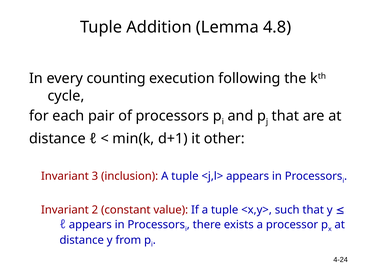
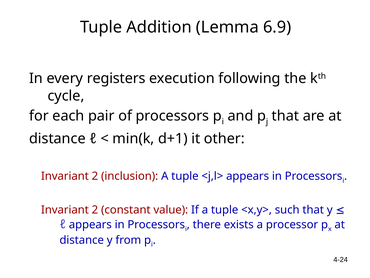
4.8: 4.8 -> 6.9 (277, 27)
counting: counting -> registers (116, 78)
3: 3 -> 2 (95, 176)
